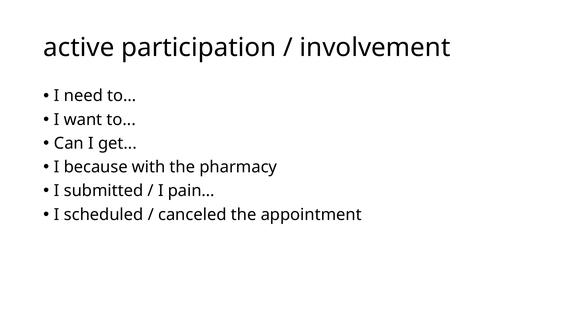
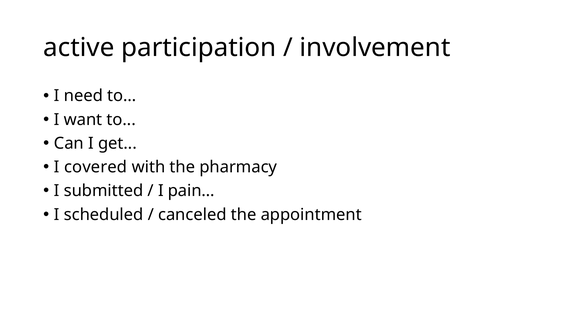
because: because -> covered (96, 167)
